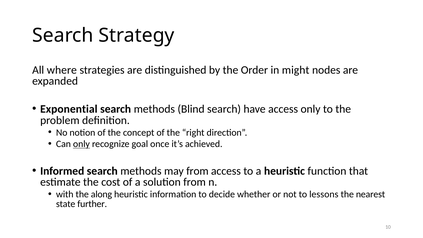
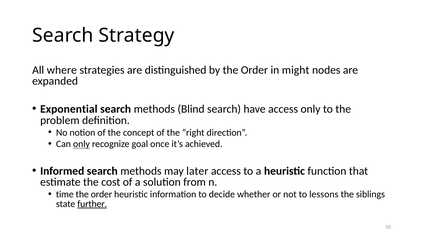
may from: from -> later (197, 171)
with: with -> time (65, 194)
along: along -> order (101, 194)
nearest: nearest -> siblings (370, 194)
further underline: none -> present (92, 204)
